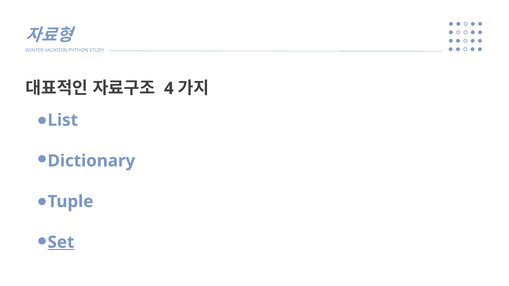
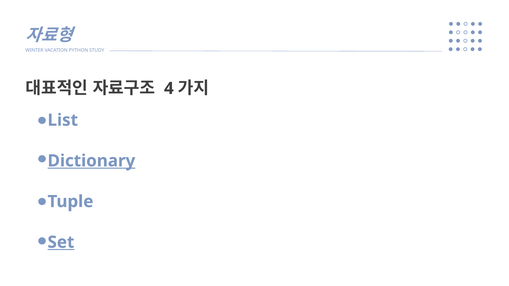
Dictionary underline: none -> present (91, 161)
